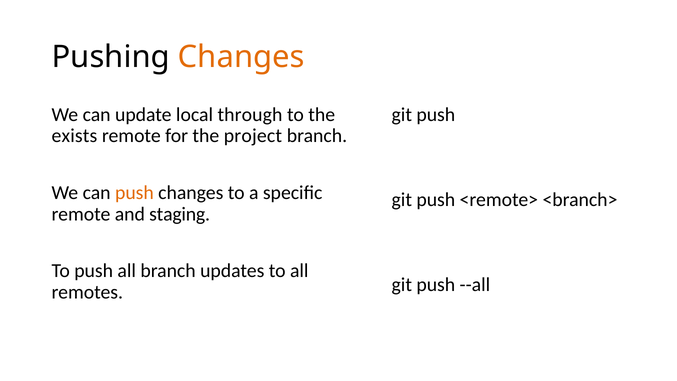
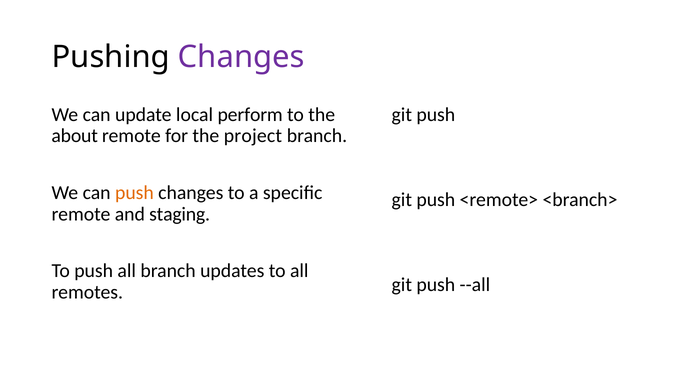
Changes colour: orange -> purple (241, 57)
through: through -> perform (250, 114)
exists: exists -> about (75, 136)
